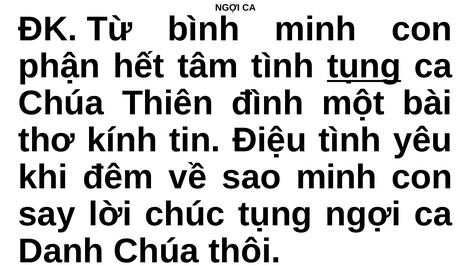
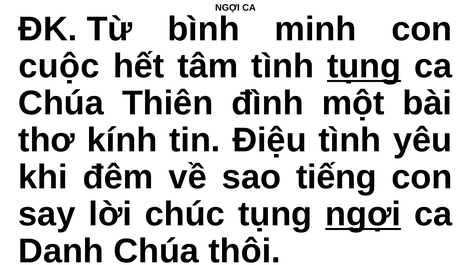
phận: phận -> cuộc (59, 66)
sao minh: minh -> tiếng (336, 177)
ngợi underline: none -> present (363, 214)
